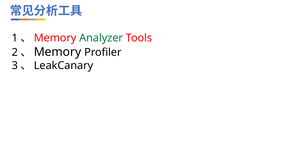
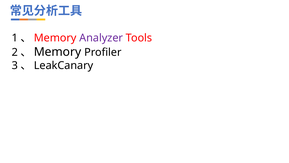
Analyzer colour: green -> purple (101, 38)
